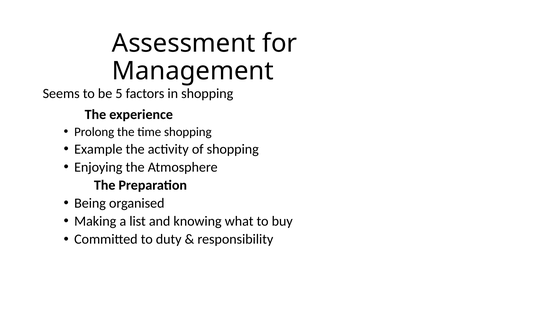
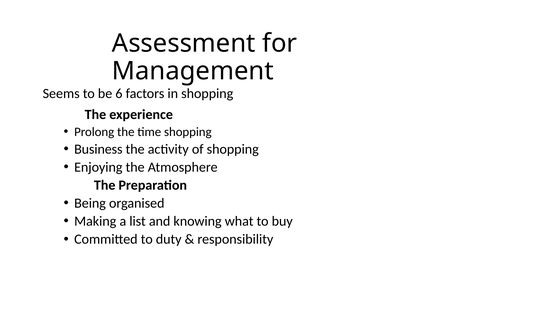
5: 5 -> 6 (119, 93)
Example: Example -> Business (98, 149)
